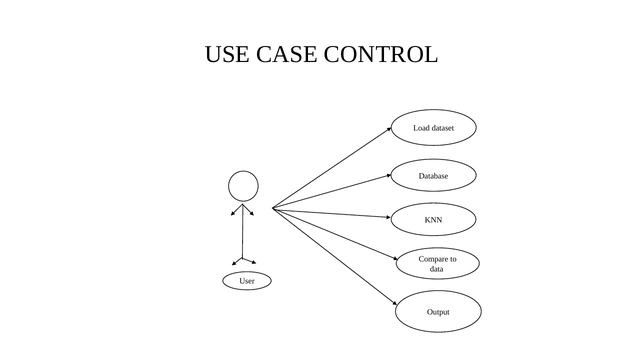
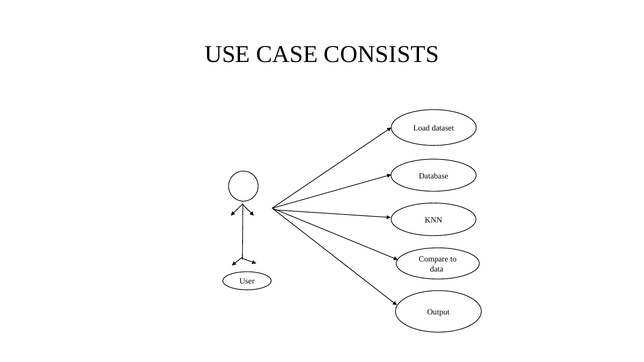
CONTROL: CONTROL -> CONSISTS (382, 54)
